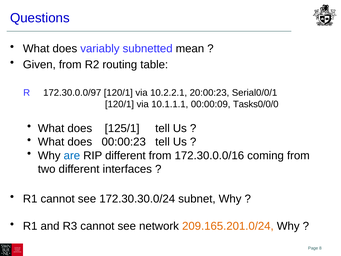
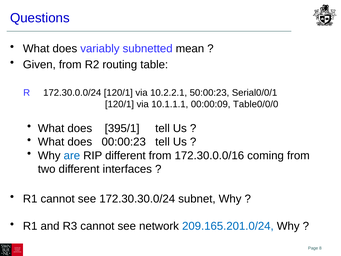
172.30.0.0/97: 172.30.0.0/97 -> 172.30.0.0/24 (72, 93)
20:00:23: 20:00:23 -> 50:00:23 (209, 93)
Tasks0/0/0: Tasks0/0/0 -> Table0/0/0 (256, 104)
125/1: 125/1 -> 395/1 (122, 128)
209.165.201.0/24 colour: orange -> blue (228, 226)
